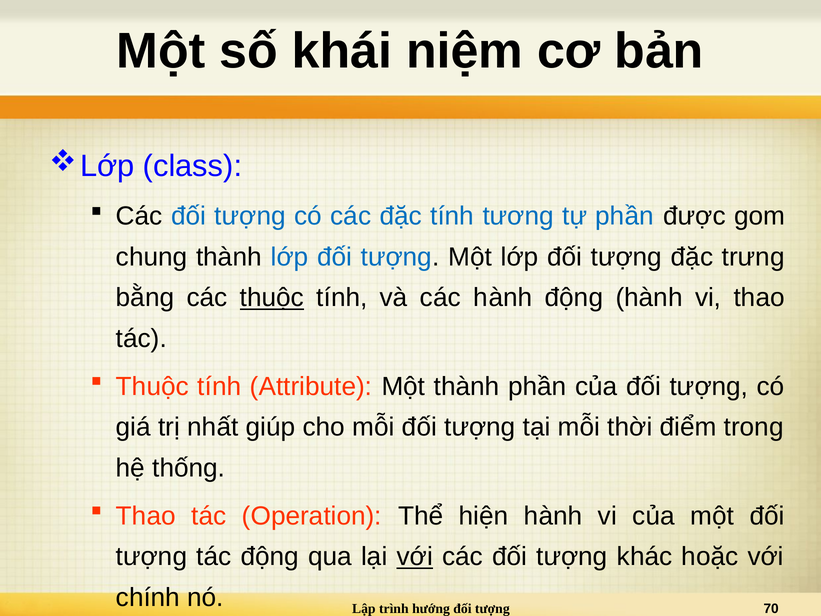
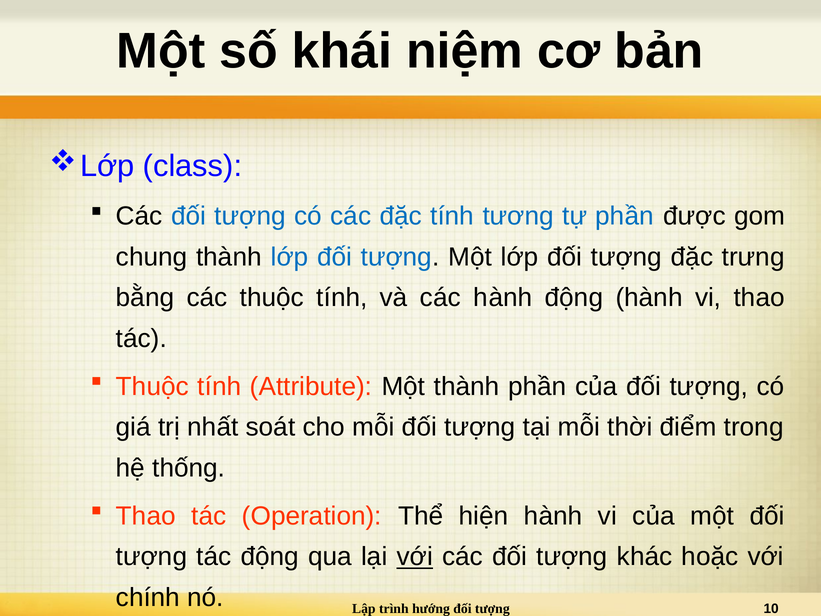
thuộc underline: present -> none (272, 298)
giúp: giúp -> soát (271, 427)
70: 70 -> 10 (771, 608)
